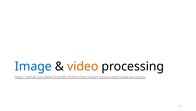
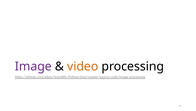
Image colour: blue -> purple (33, 66)
